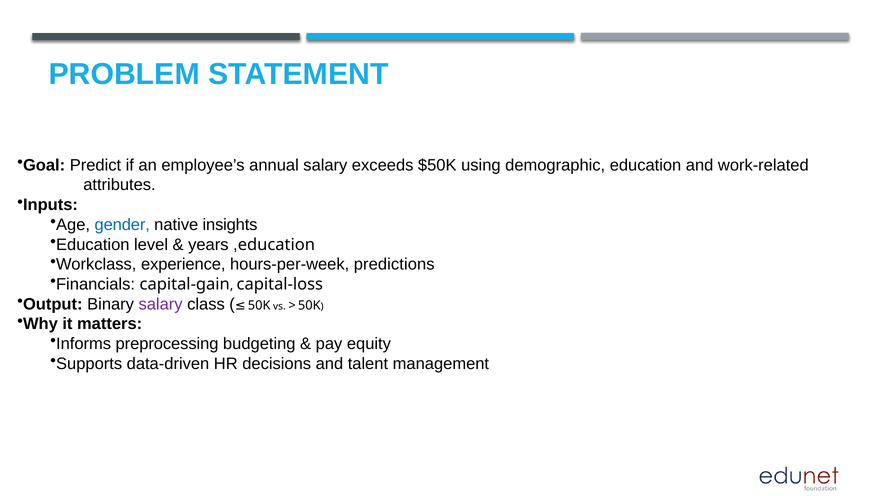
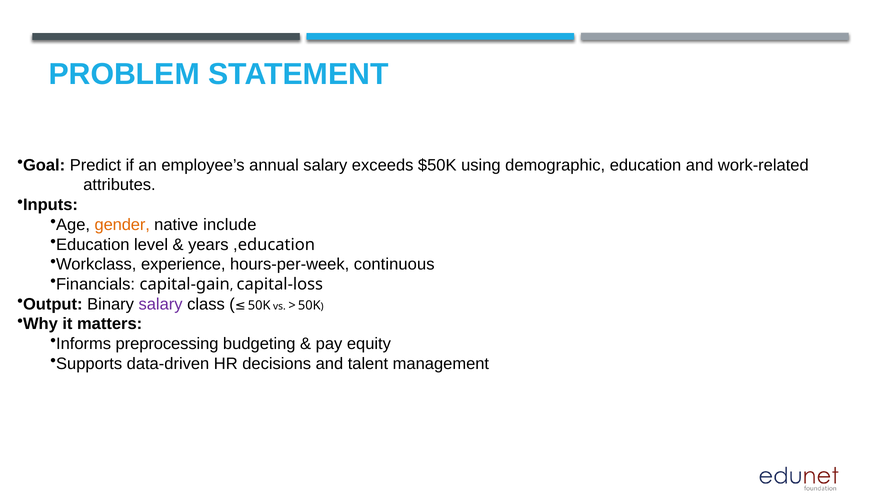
gender colour: blue -> orange (122, 225)
insights: insights -> include (230, 225)
predictions: predictions -> continuous (394, 264)
